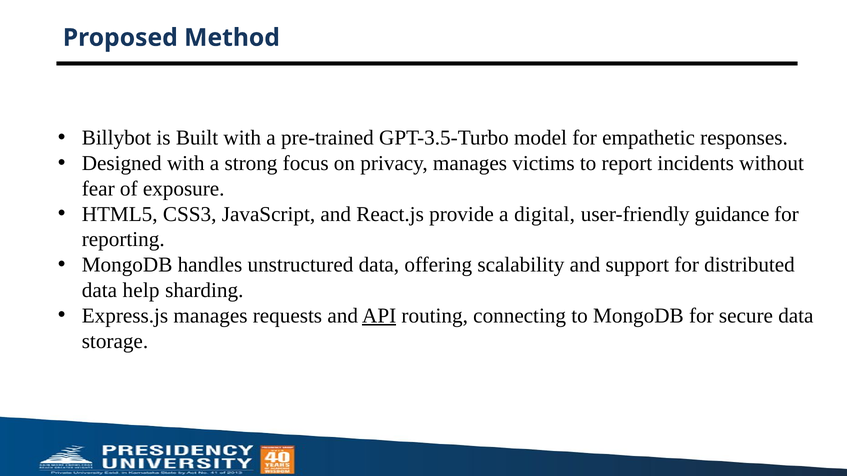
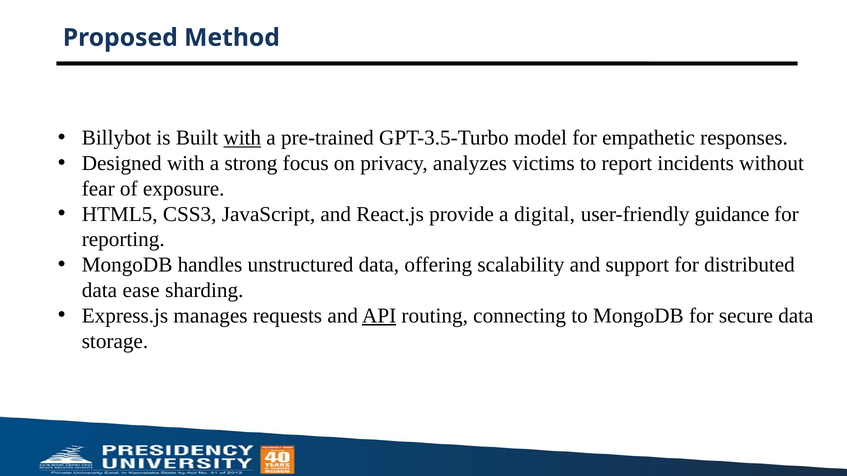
with underline: none -> present (242, 138)
privacy manages: manages -> analyzes (470, 163)
help: help -> ease (141, 291)
